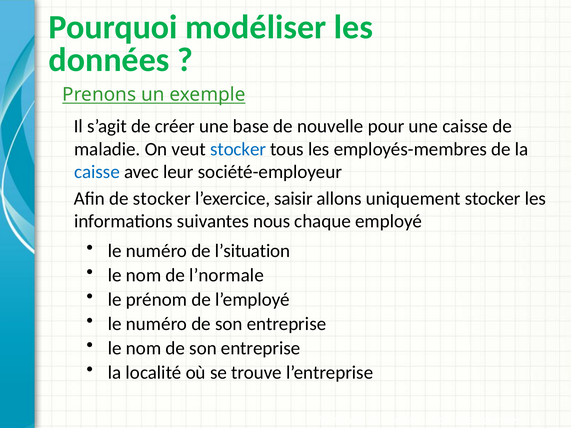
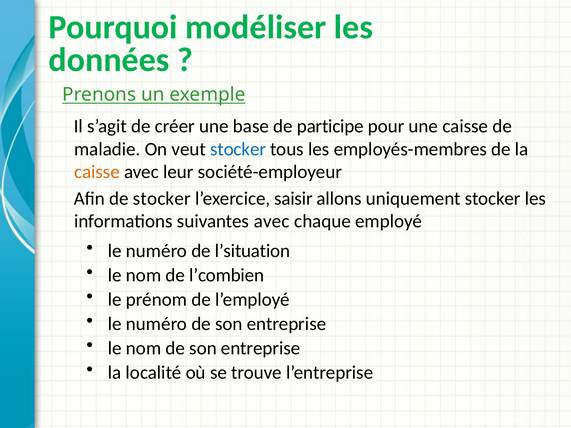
nouvelle: nouvelle -> participe (330, 126)
caisse colour: blue -> orange (97, 172)
suivantes nous: nous -> avec (272, 221)
l’normale: l’normale -> l’combien (227, 275)
